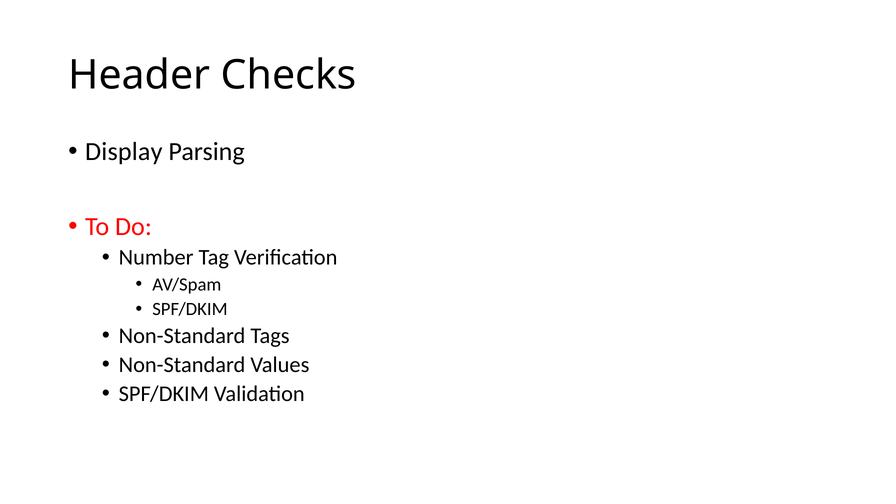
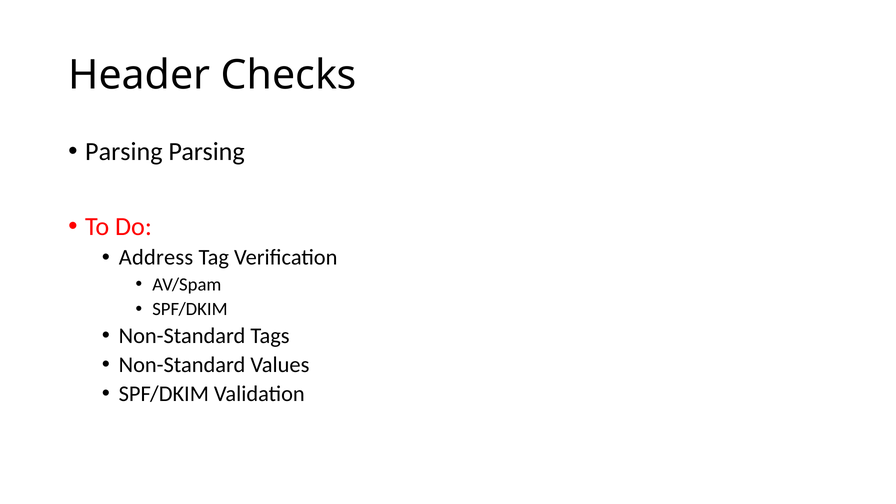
Display: Display -> Parsing (124, 151)
Number: Number -> Address (156, 258)
